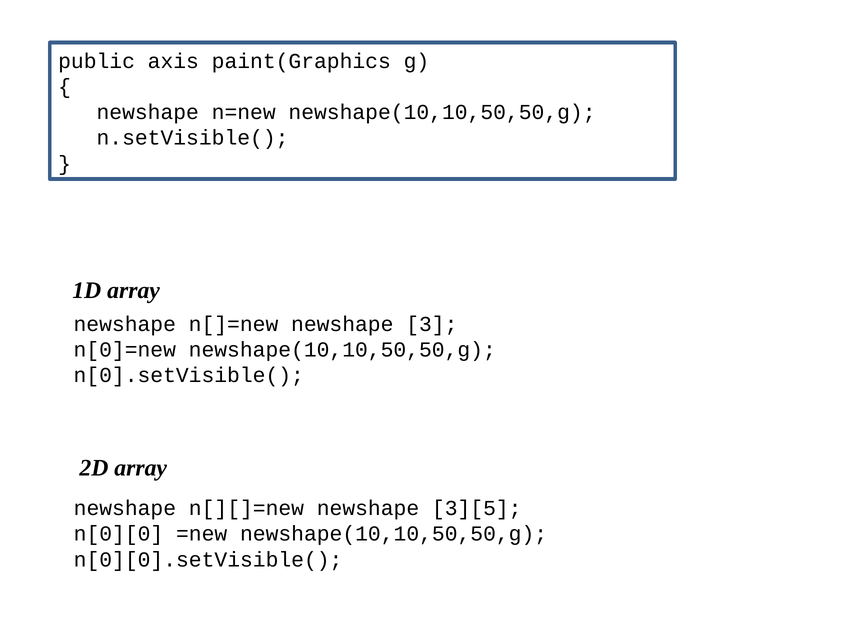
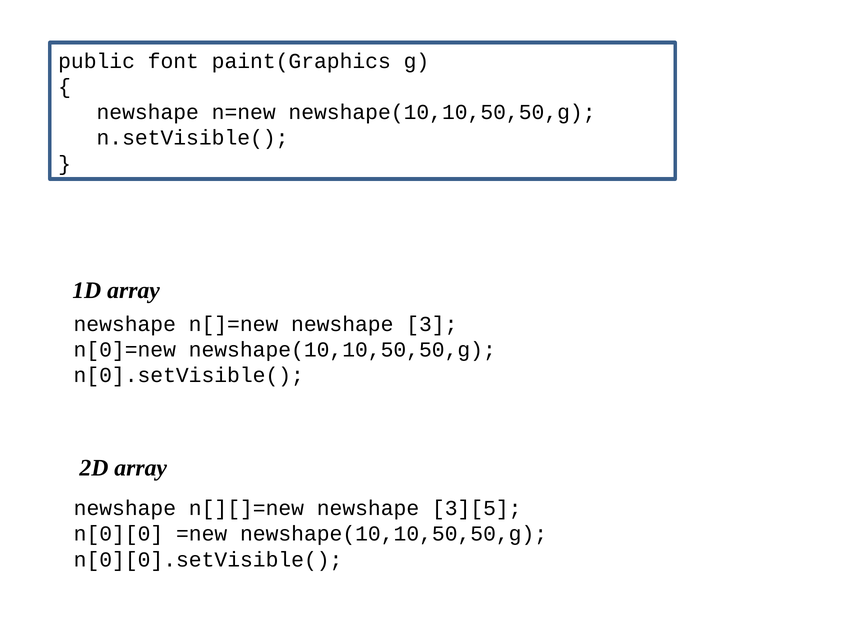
axis: axis -> font (173, 61)
